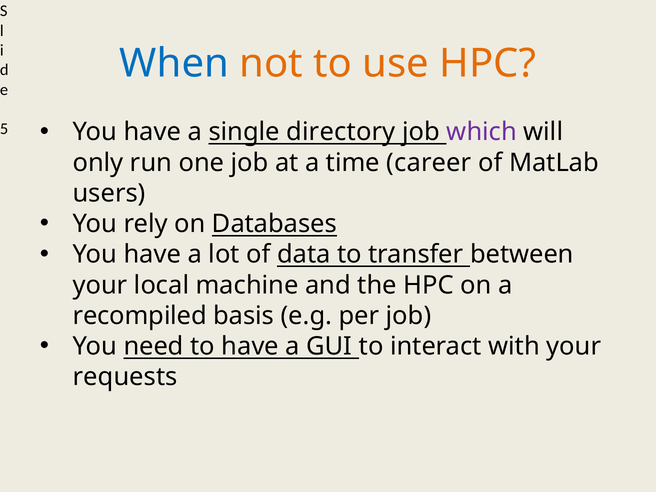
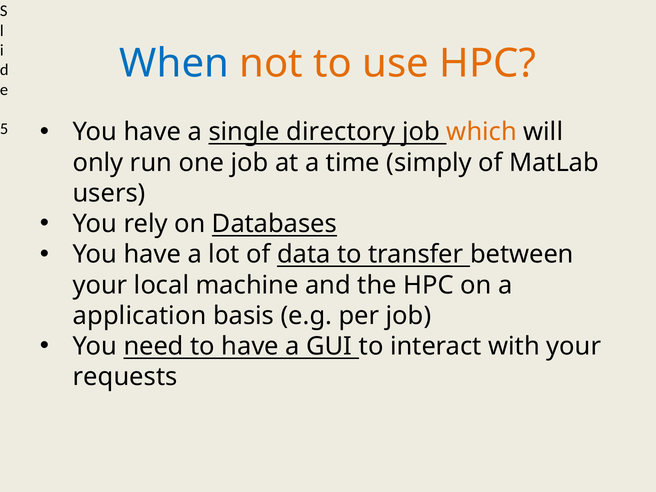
which colour: purple -> orange (482, 132)
career: career -> simply (429, 163)
recompiled: recompiled -> application (140, 316)
